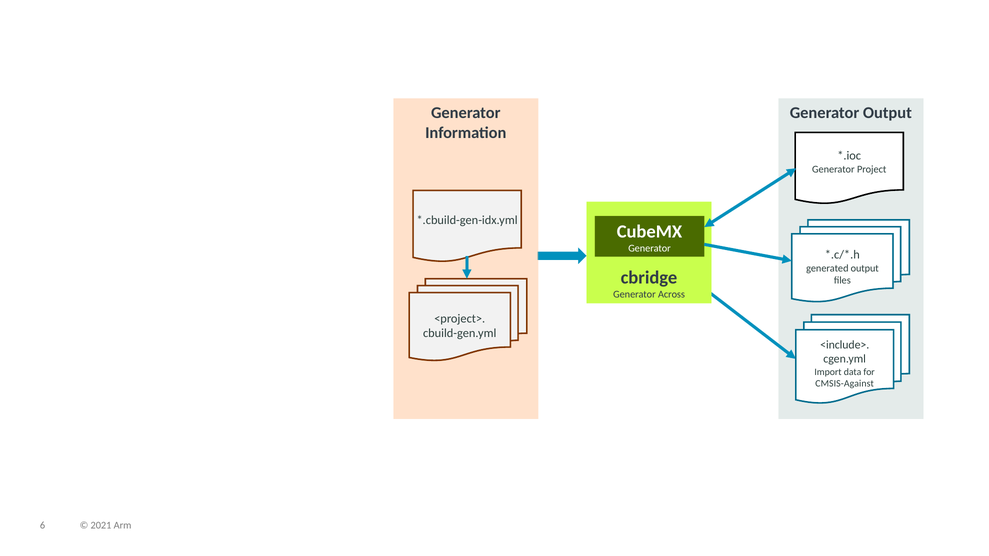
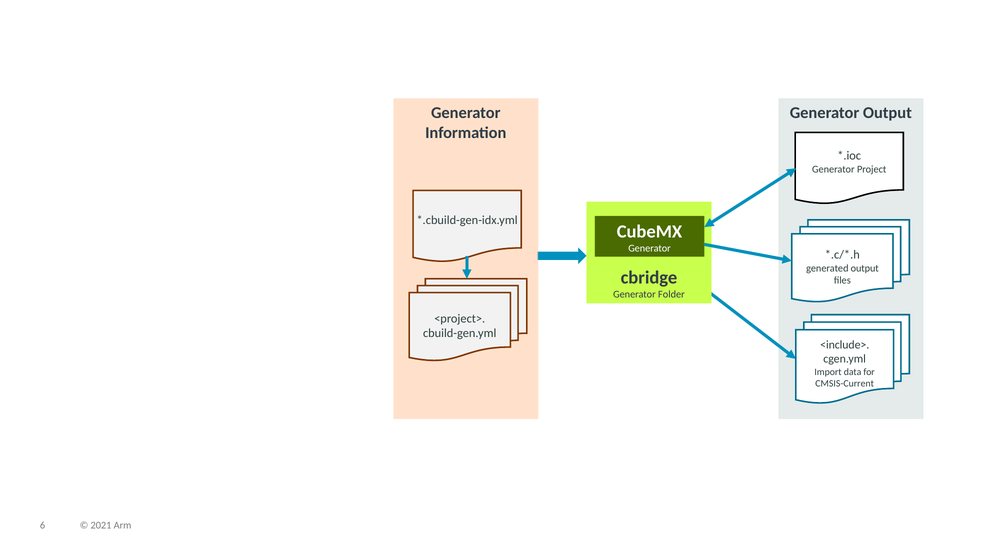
Across: Across -> Folder (671, 294)
CMSIS-Against: CMSIS-Against -> CMSIS-Current (845, 384)
